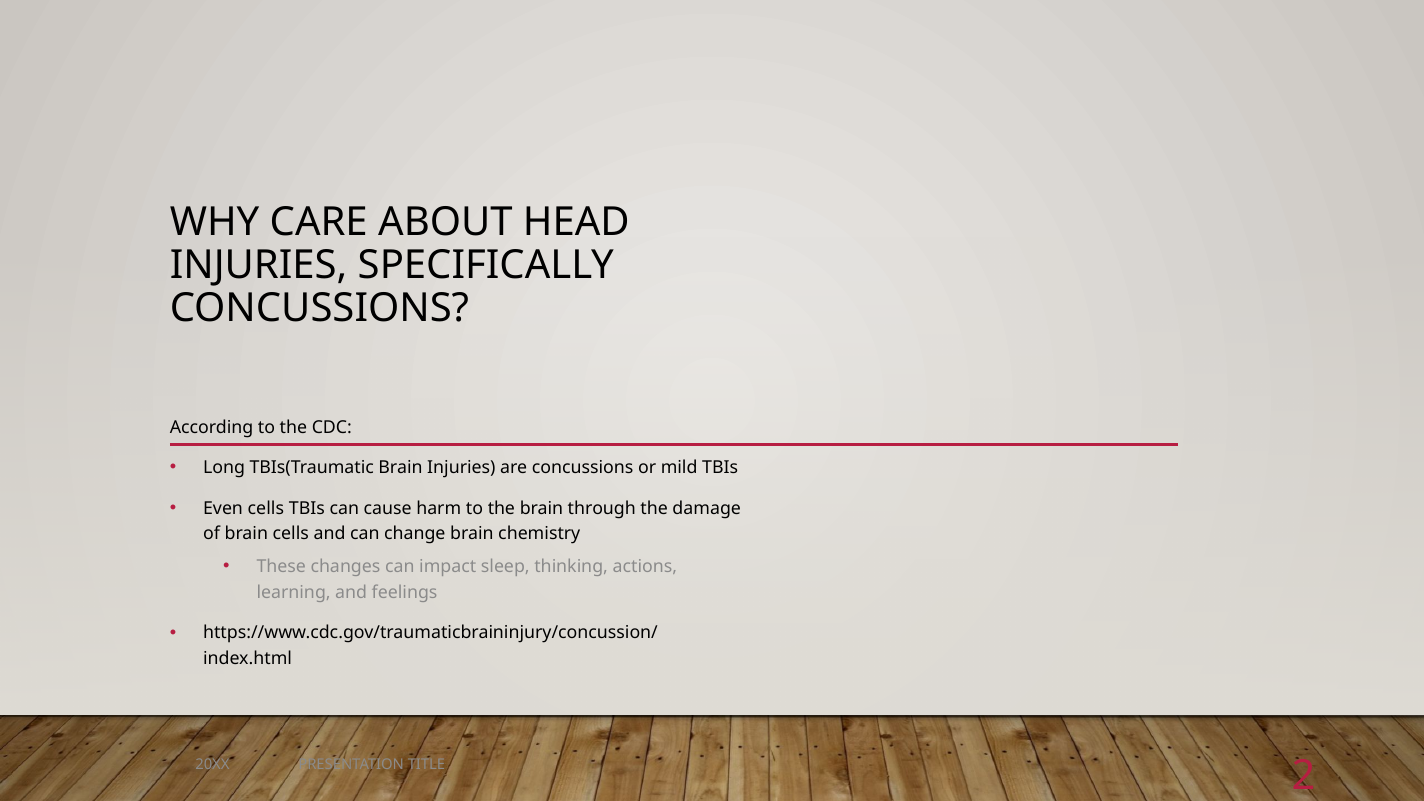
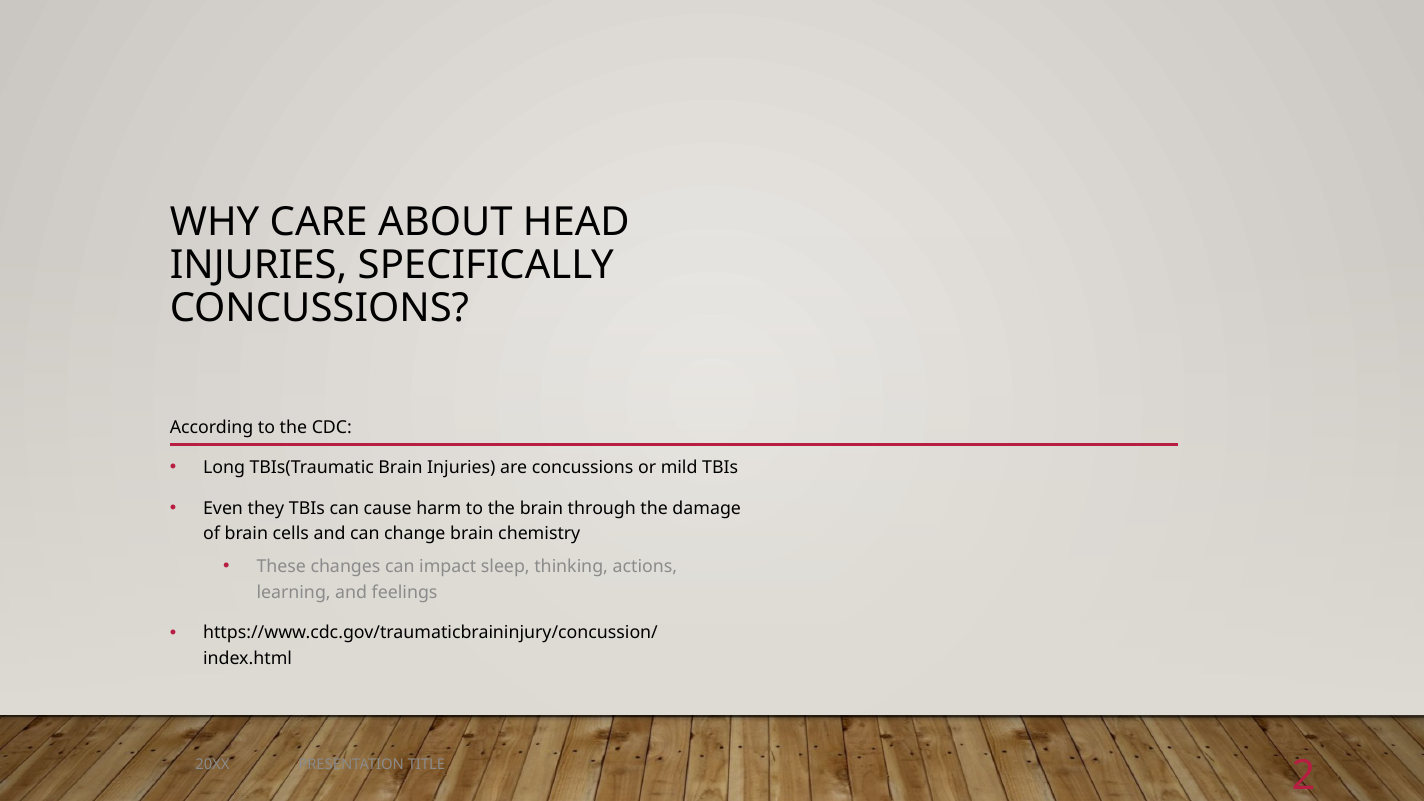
Even cells: cells -> they (266, 508)
